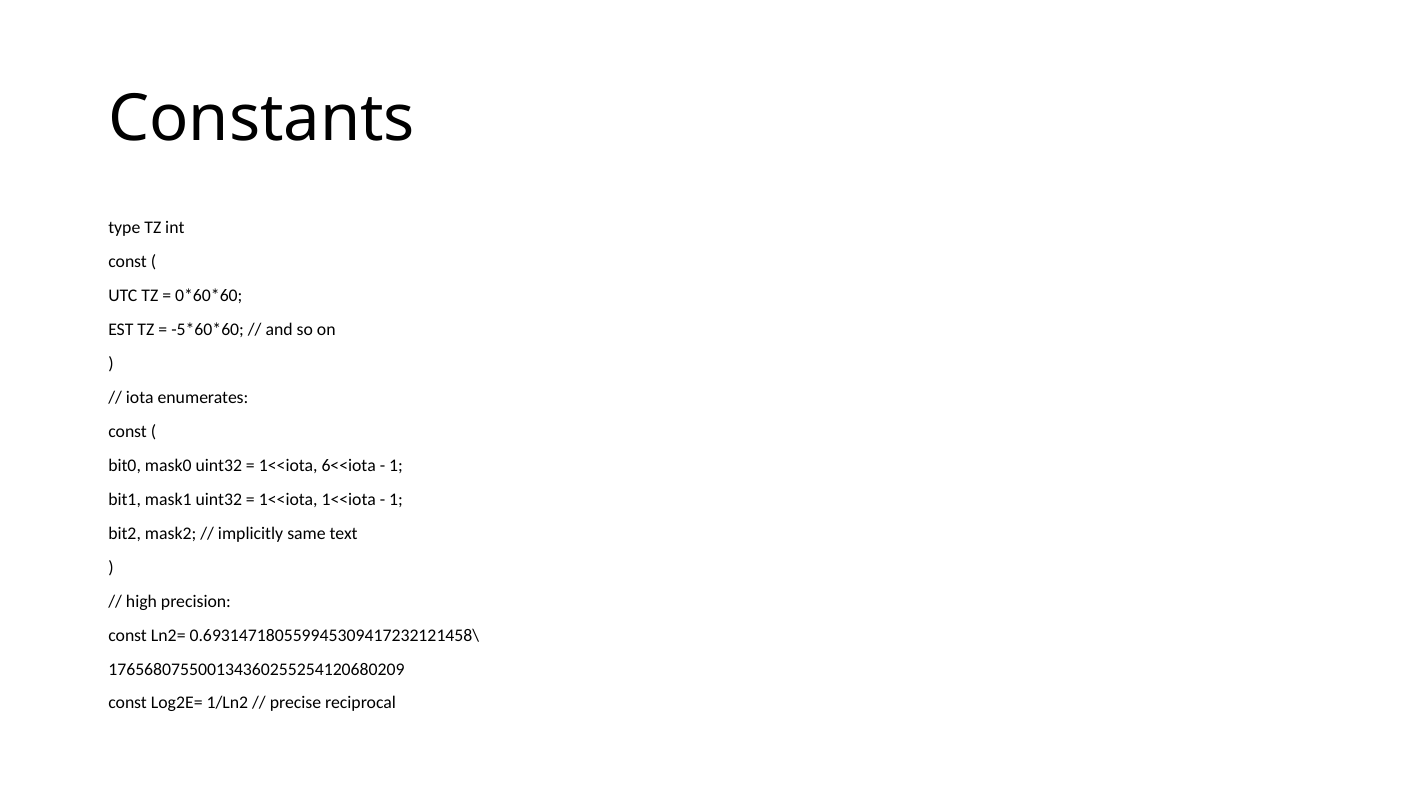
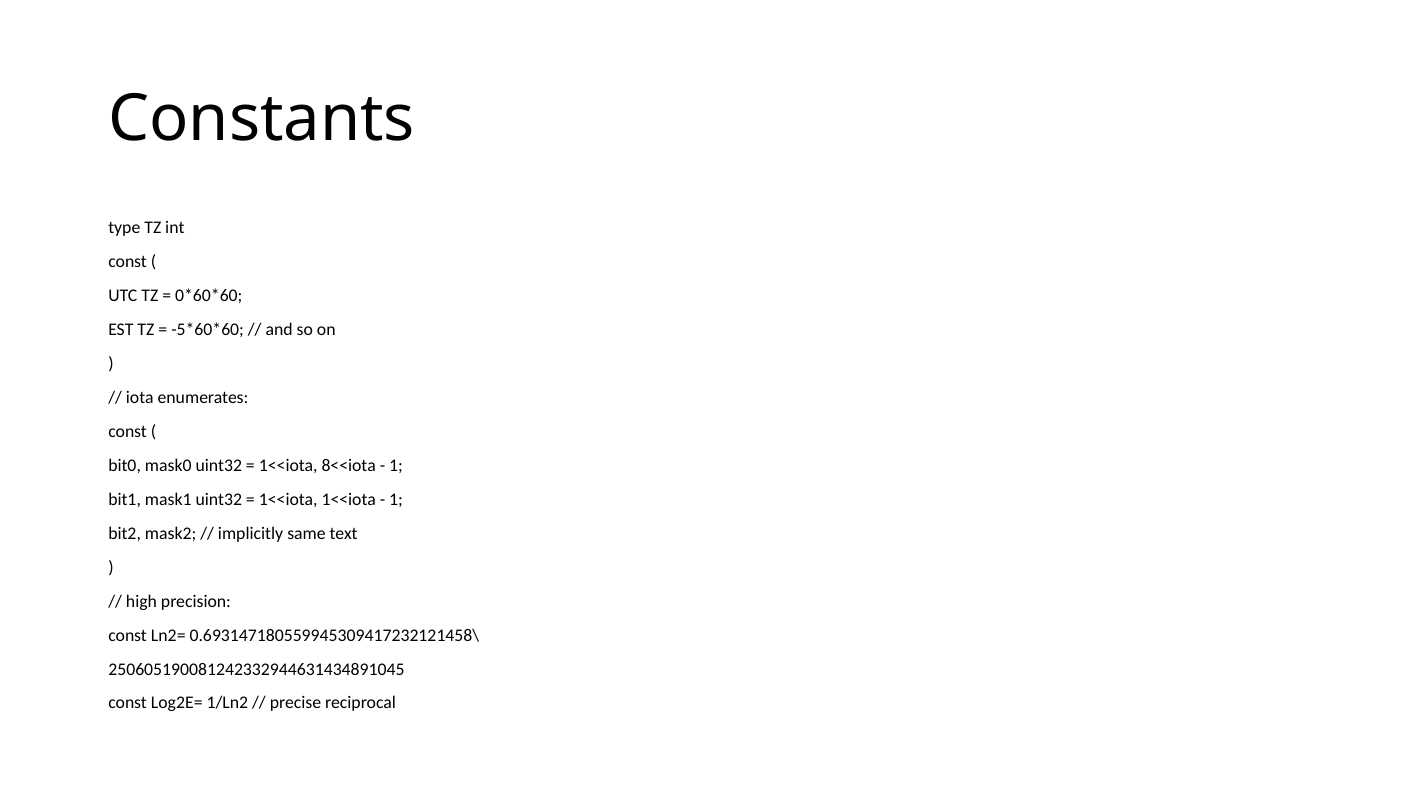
6<<iota: 6<<iota -> 8<<iota (349, 466)
176568075500134360255254120680209: 176568075500134360255254120680209 -> 250605190081242332944631434891045 (256, 669)
